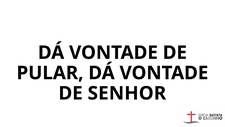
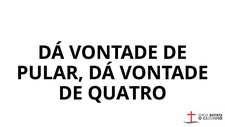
SENHOR: SENHOR -> QUATRO (127, 93)
